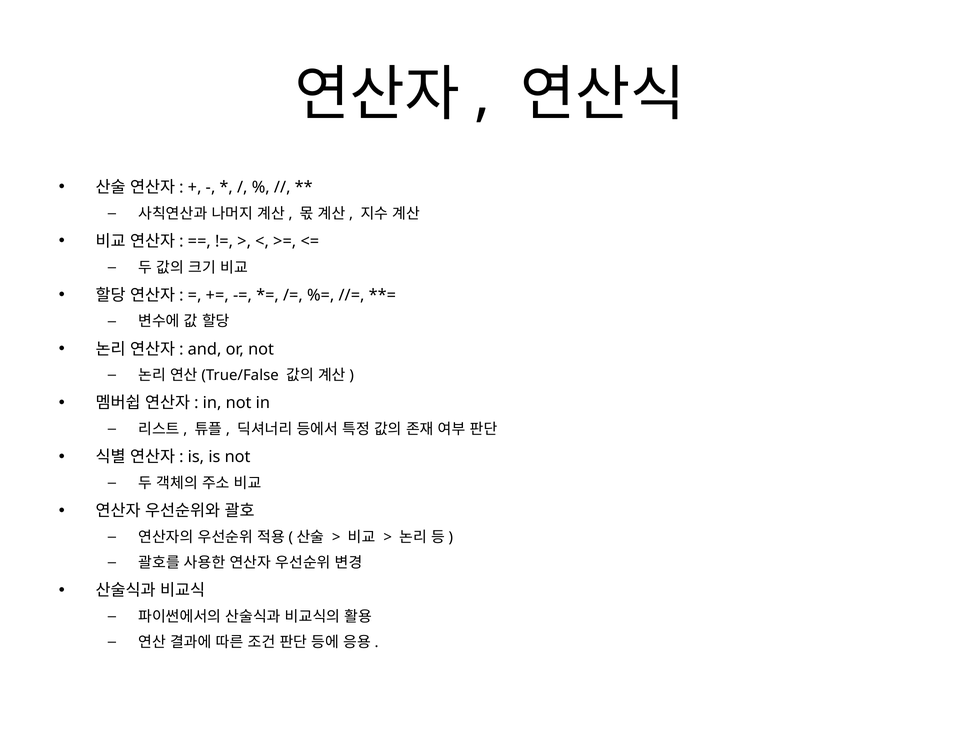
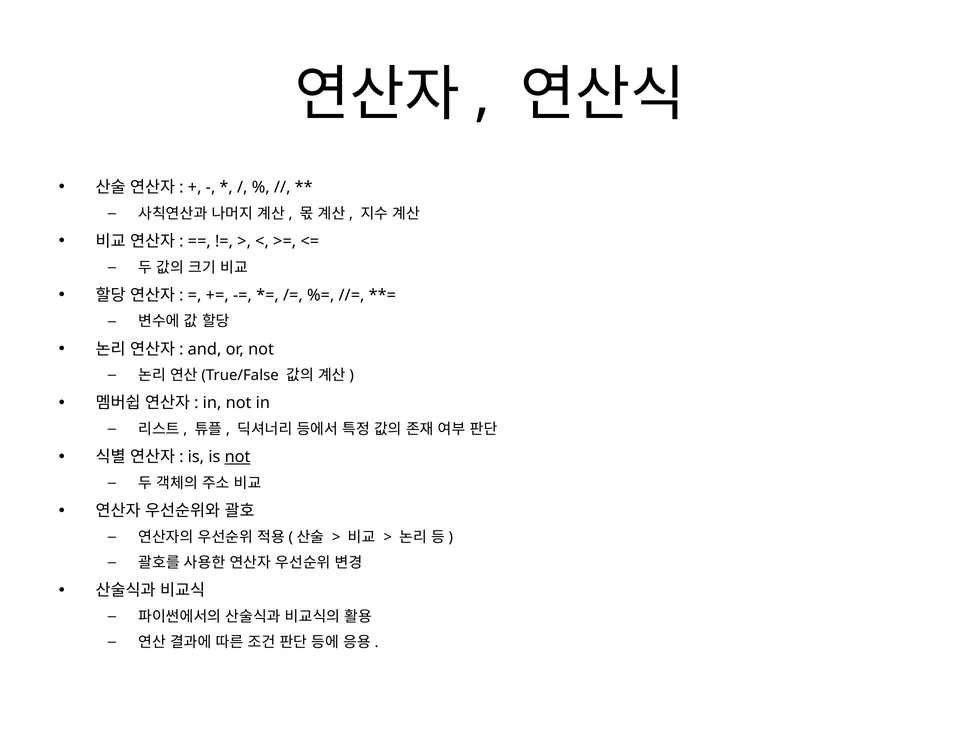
not underline: none -> present (238, 457)
